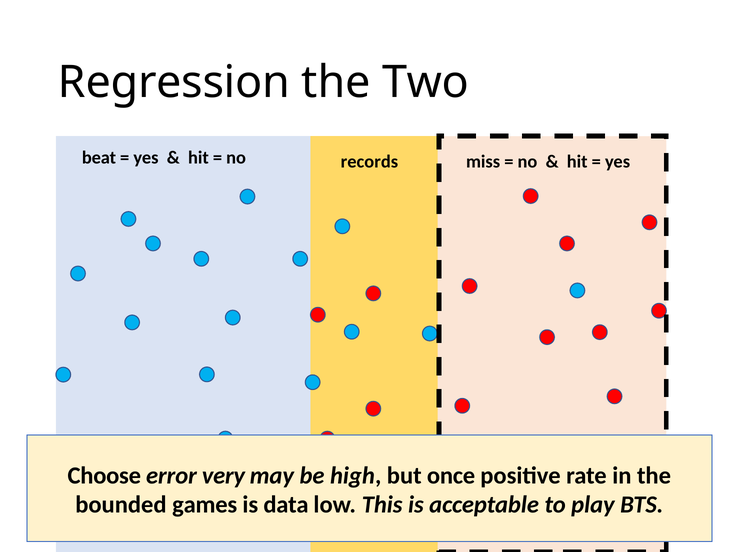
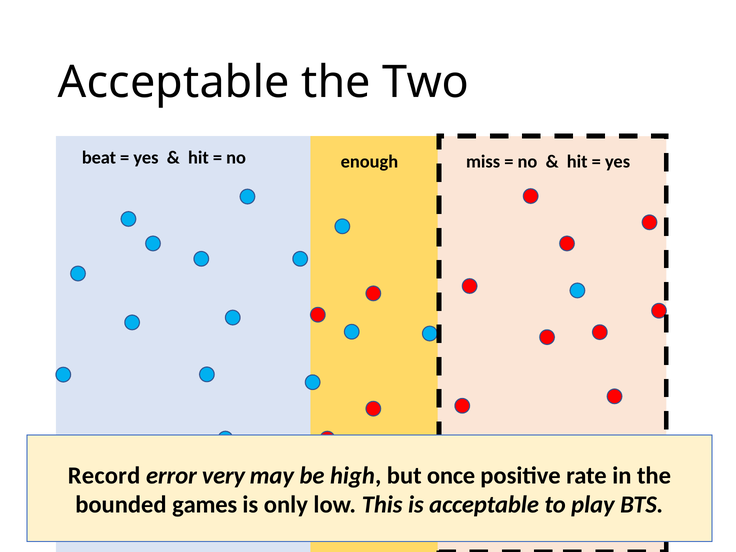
Regression: Regression -> Acceptable (174, 82)
records: records -> enough (369, 162)
Choose: Choose -> Record (104, 475)
data: data -> only (286, 505)
